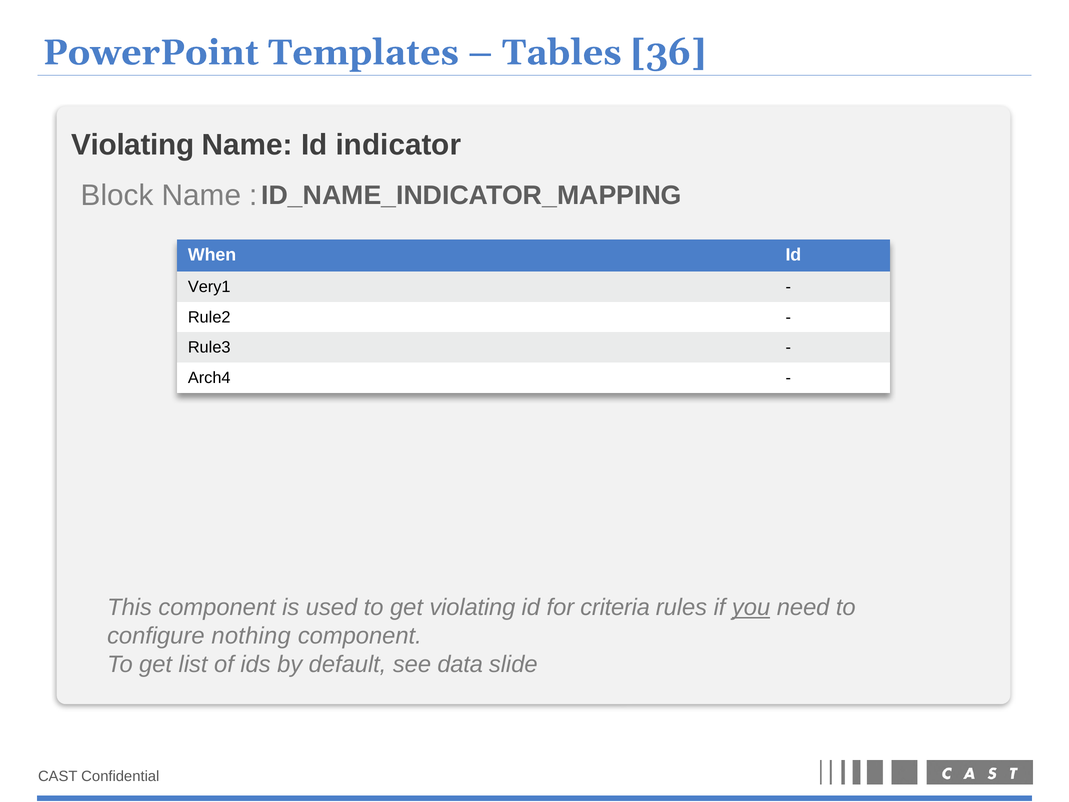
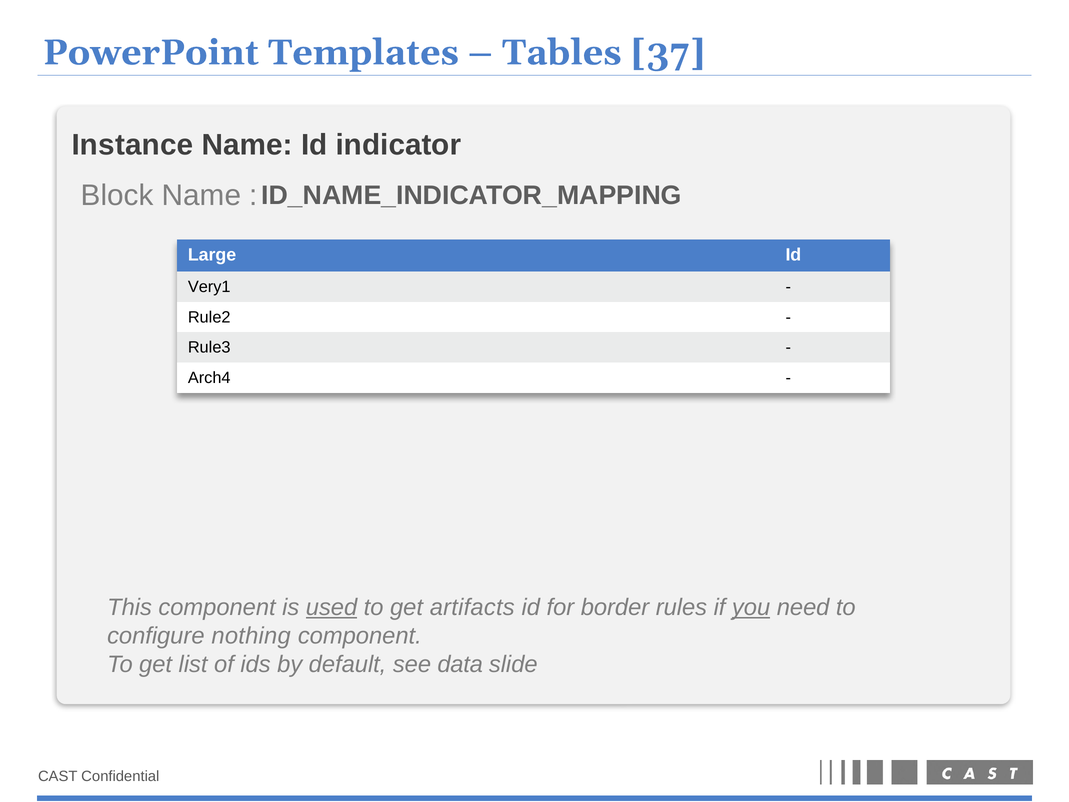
36: 36 -> 37 (668, 53)
Violating: Violating -> Instance (132, 145)
When: When -> Large (212, 255)
used underline: none -> present (332, 607)
get violating: violating -> artifacts (472, 607)
criteria: criteria -> border (615, 607)
